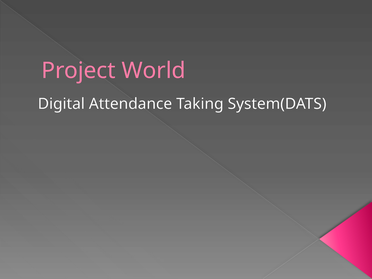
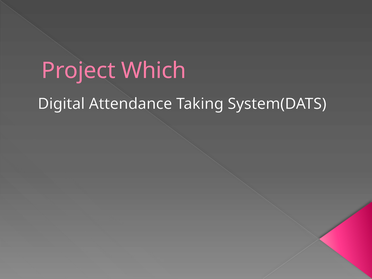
World: World -> Which (154, 71)
